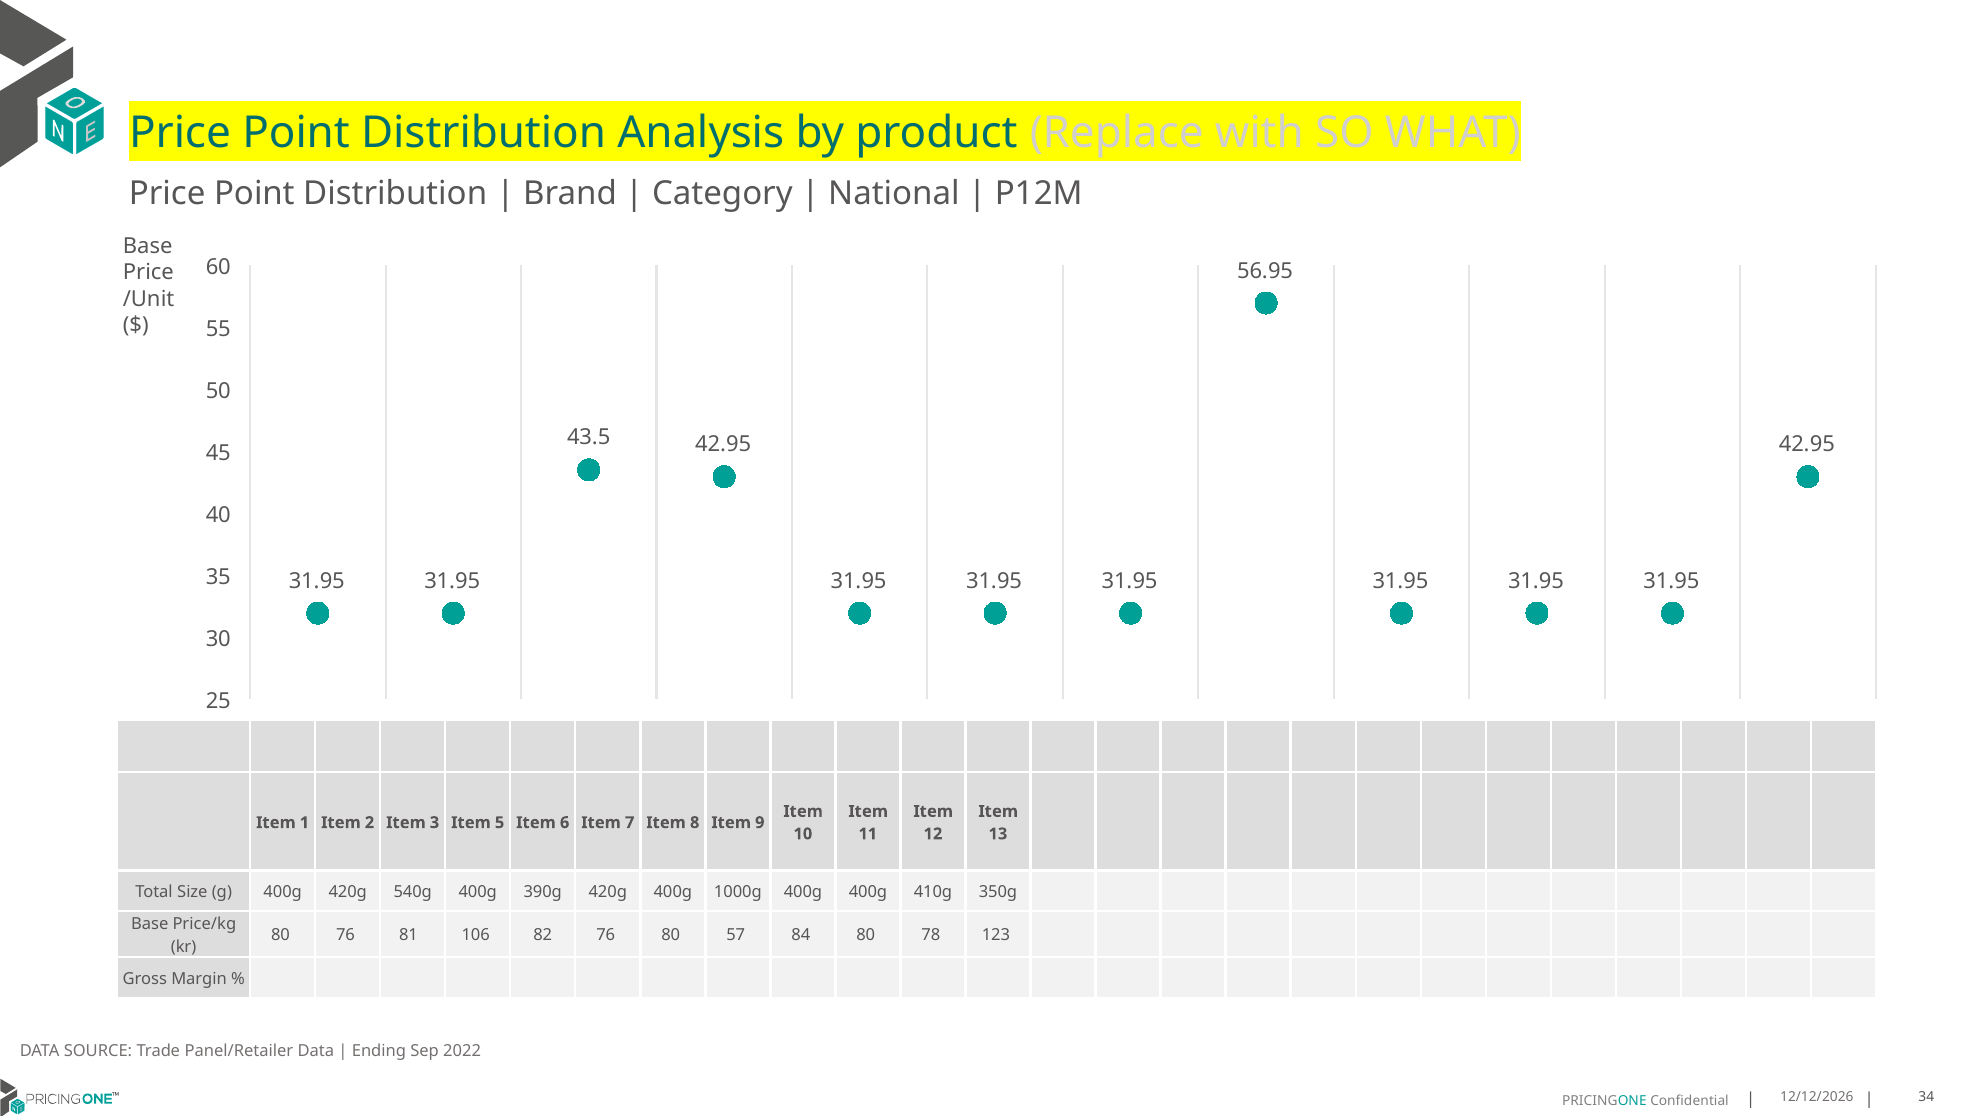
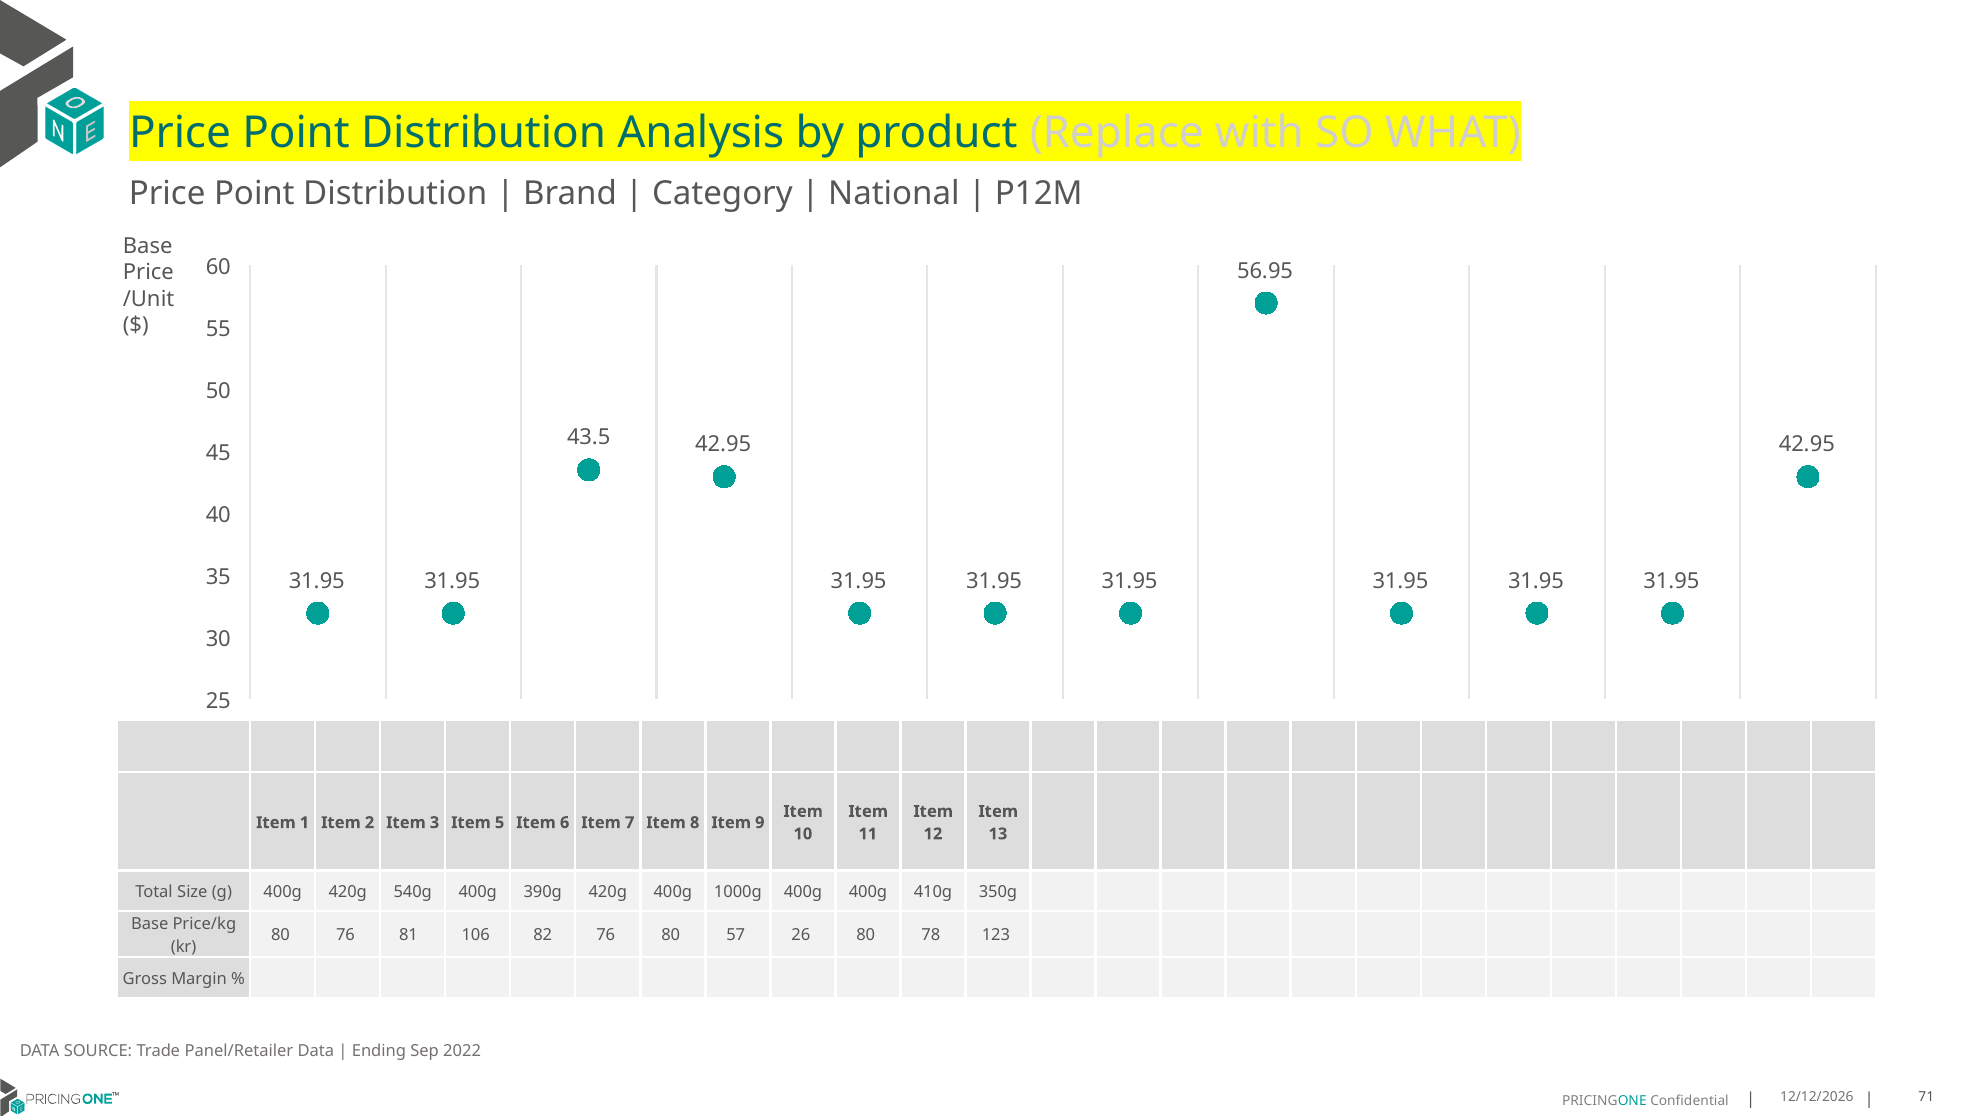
84: 84 -> 26 (801, 935)
34: 34 -> 71 (1926, 1097)
